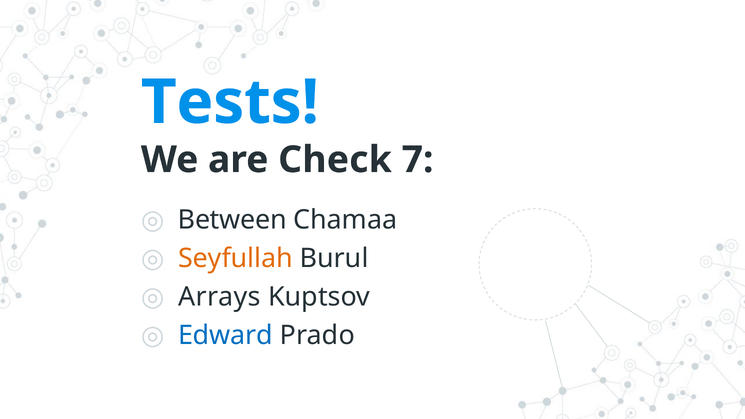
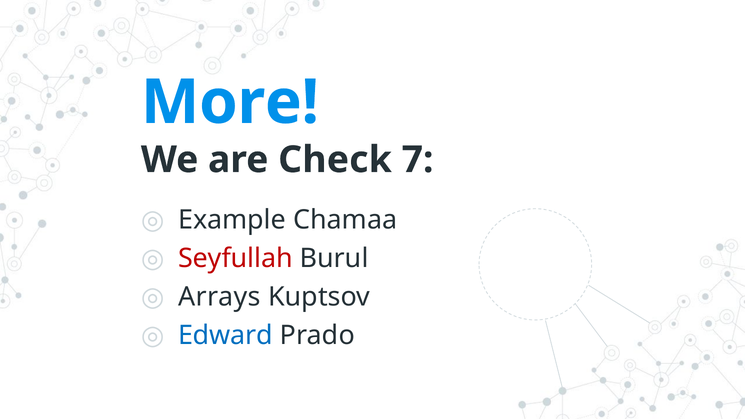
Tests: Tests -> More (230, 102)
Between: Between -> Example (232, 220)
Seyfullah colour: orange -> red (235, 259)
